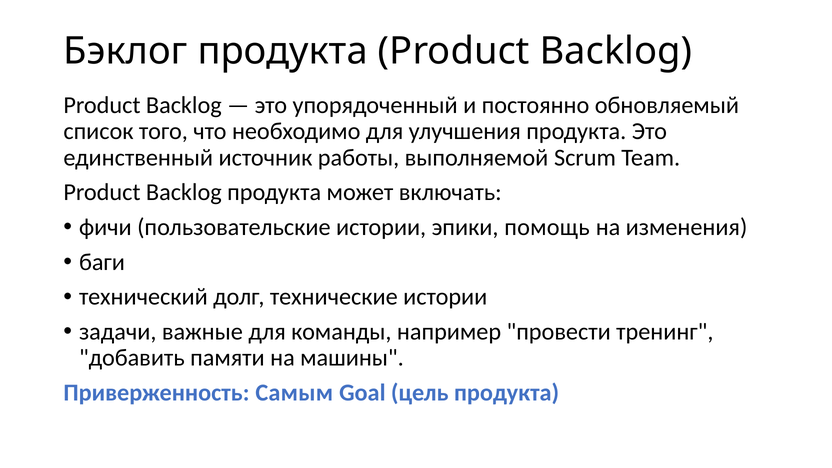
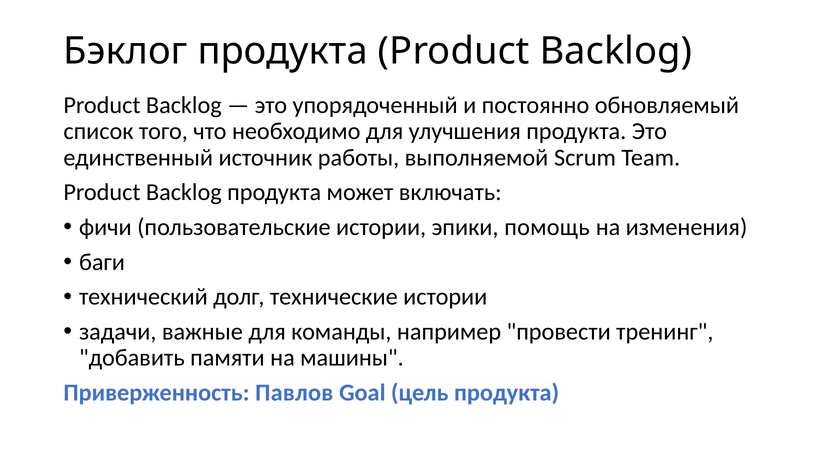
Самым: Самым -> Павлов (294, 393)
